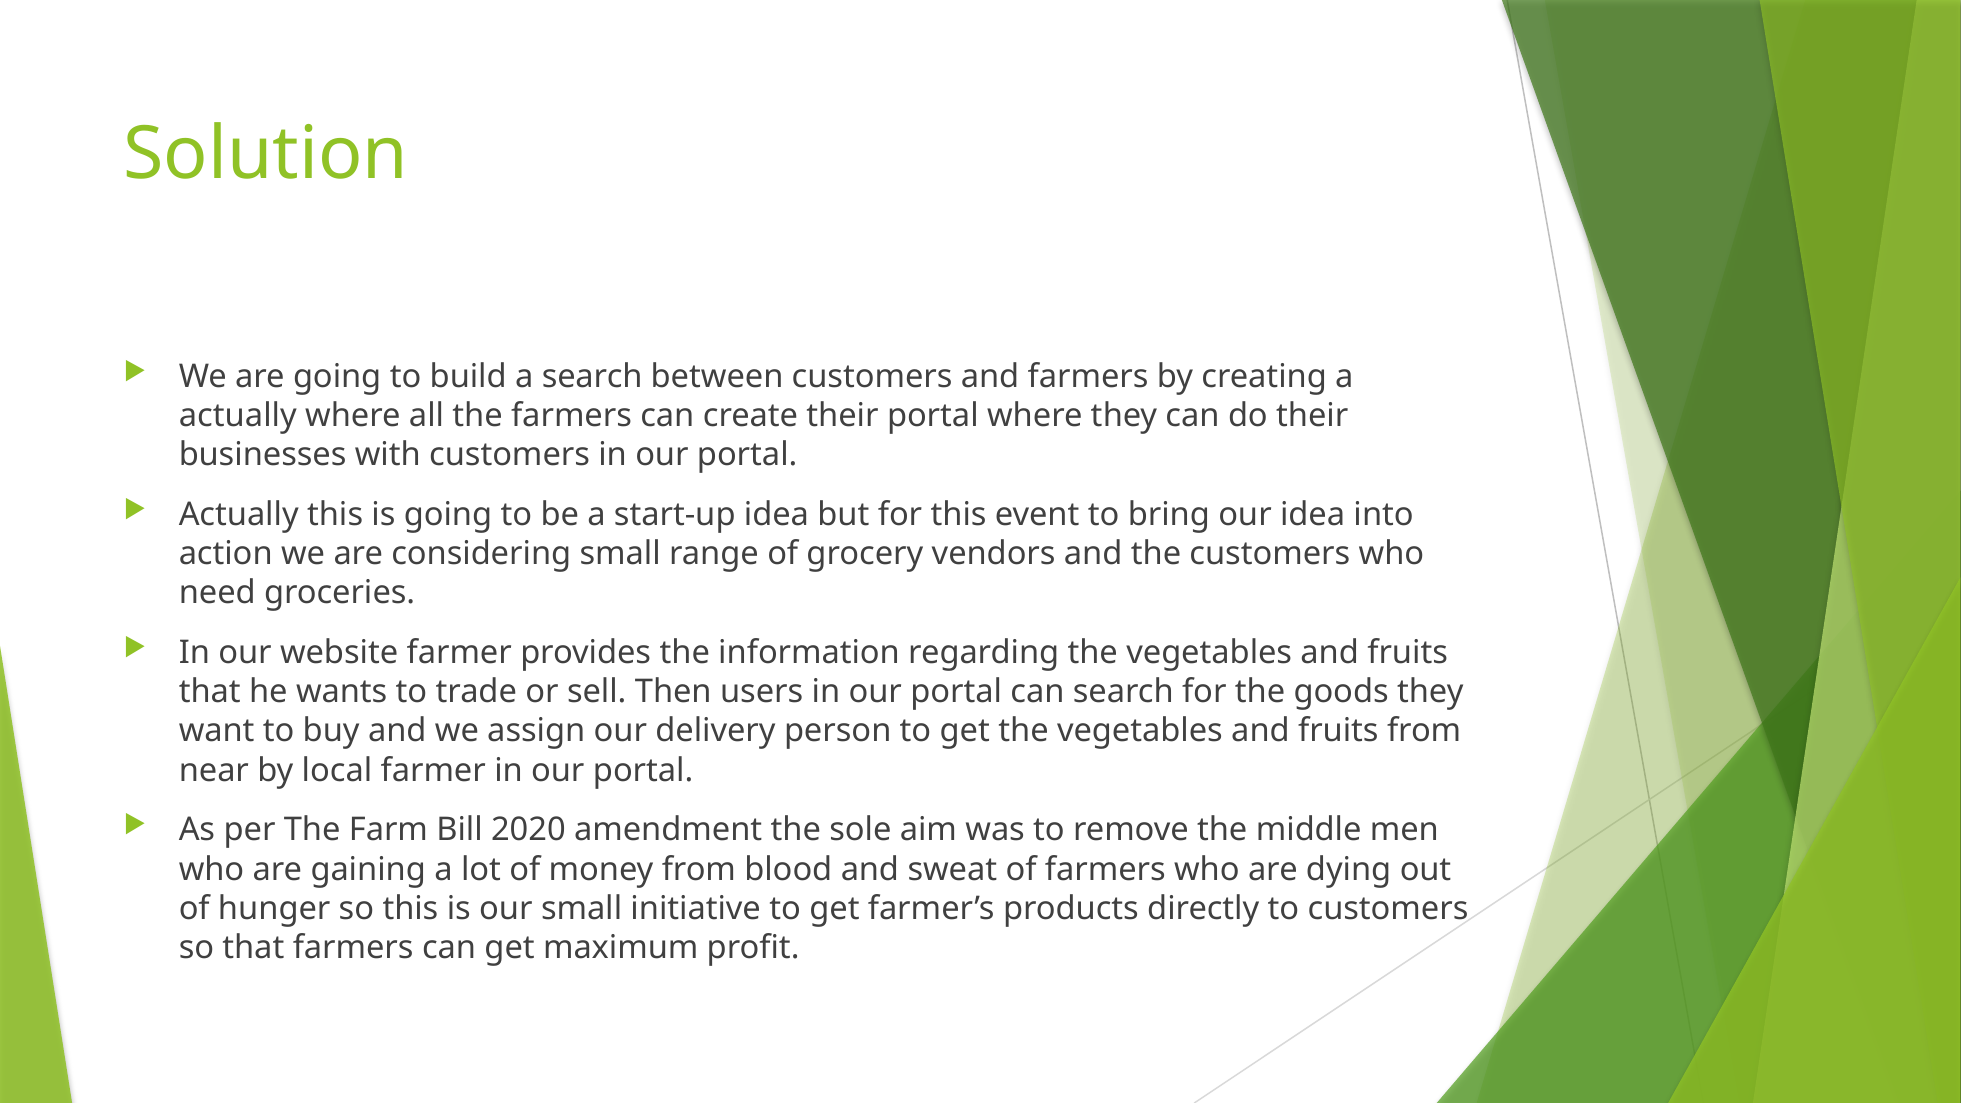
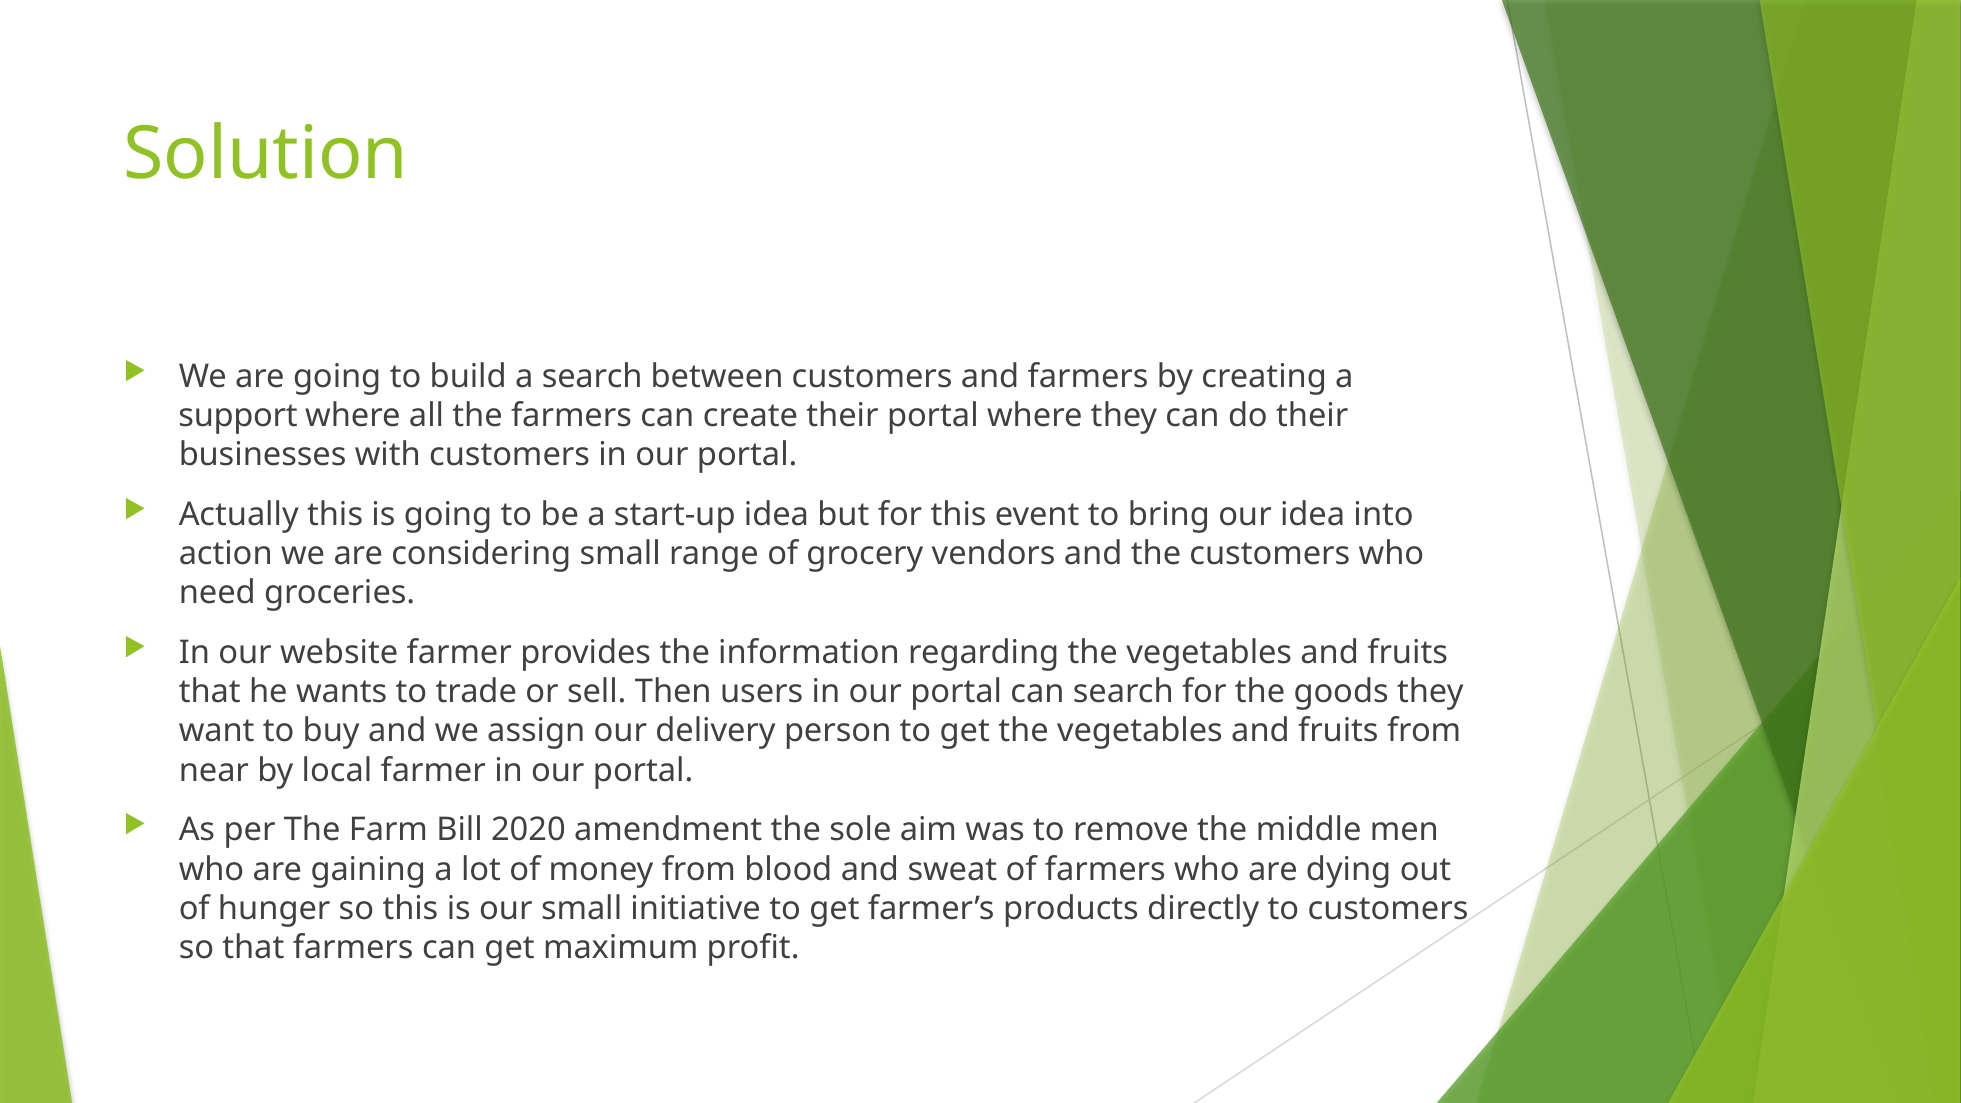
actually: actually -> support (238, 416)
